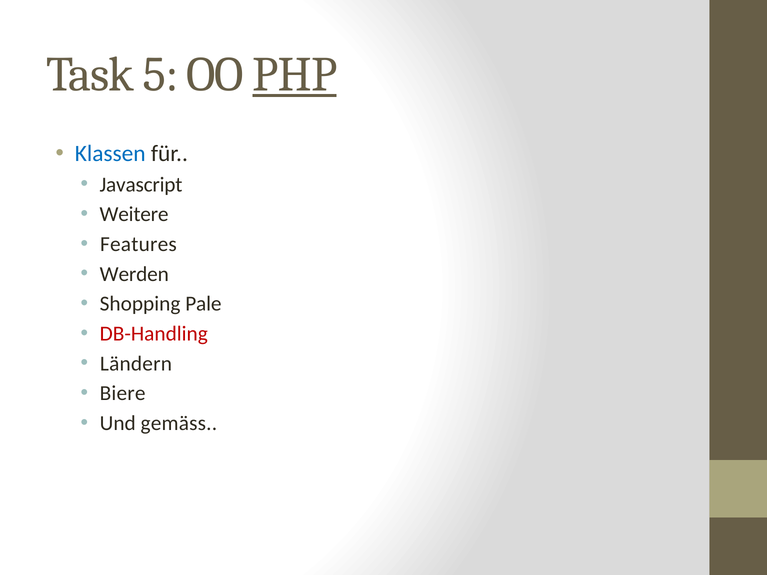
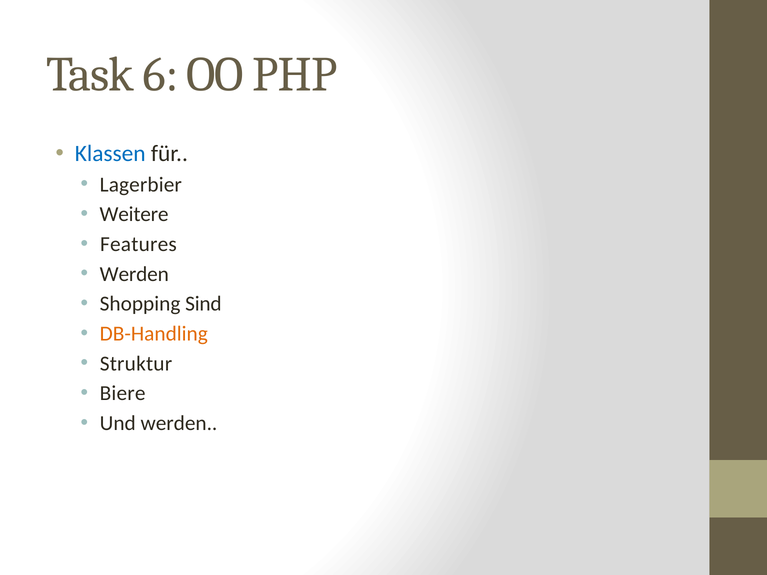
5: 5 -> 6 (161, 74)
PHP underline: present -> none (295, 74)
Javascript: Javascript -> Lagerbier (141, 185)
Pale: Pale -> Sind (203, 304)
DB-Handling colour: red -> orange (154, 334)
Ländern: Ländern -> Struktur (136, 364)
Und gemäss: gemäss -> werden (179, 423)
